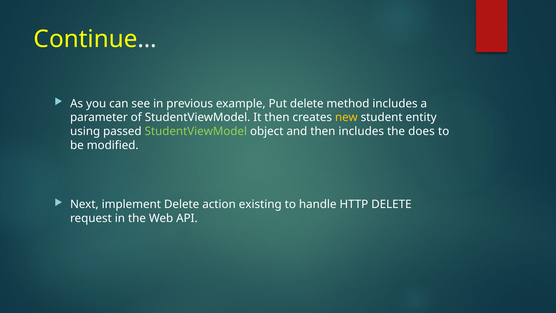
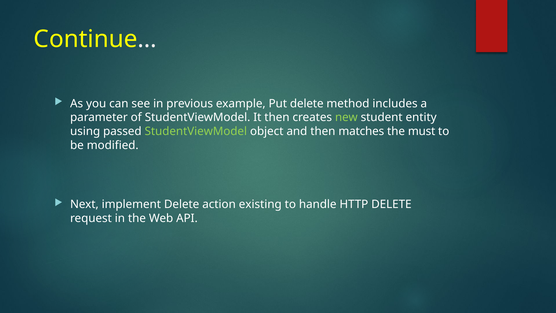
new colour: yellow -> light green (346, 117)
then includes: includes -> matches (361, 131)
does: does -> must (422, 131)
